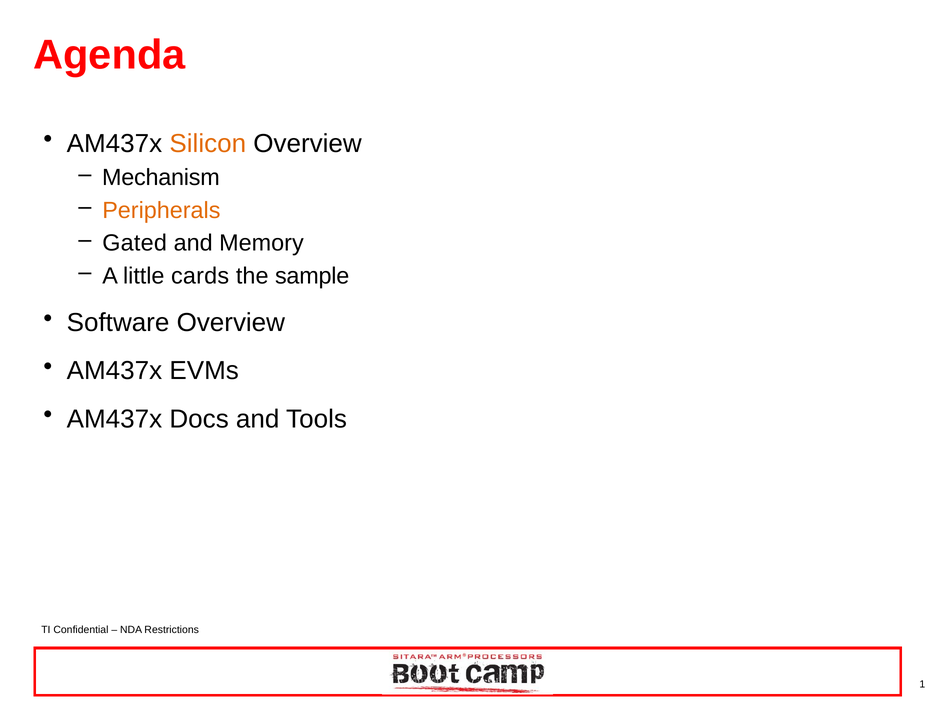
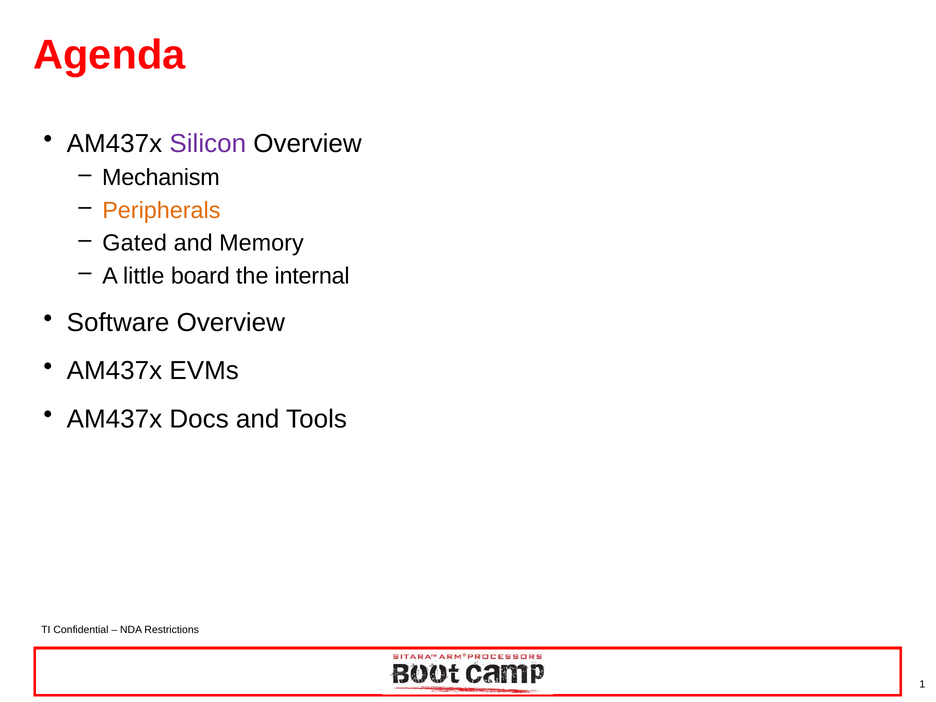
Silicon colour: orange -> purple (208, 143)
cards: cards -> board (200, 276)
sample: sample -> internal (312, 276)
